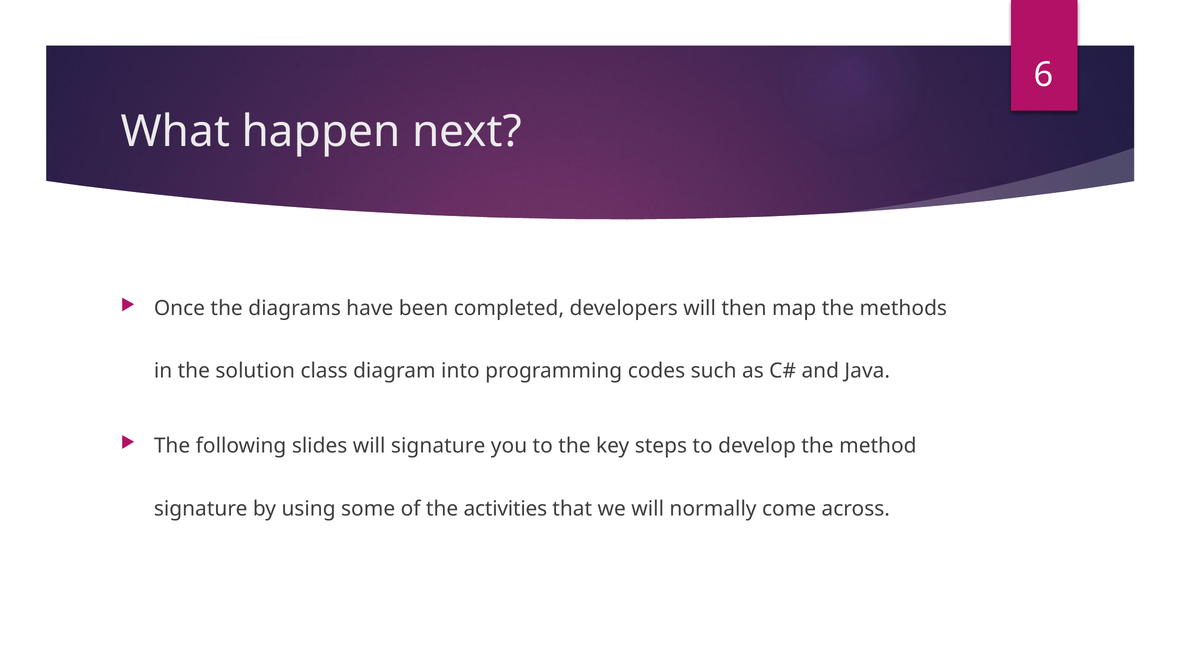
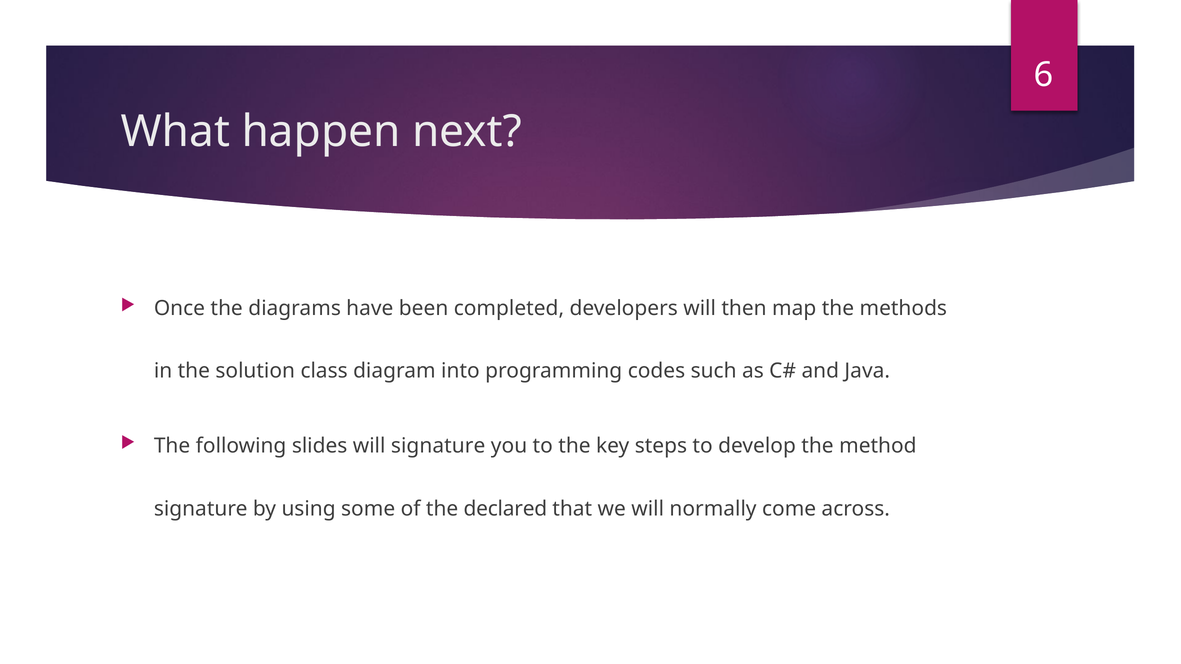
activities: activities -> declared (505, 509)
